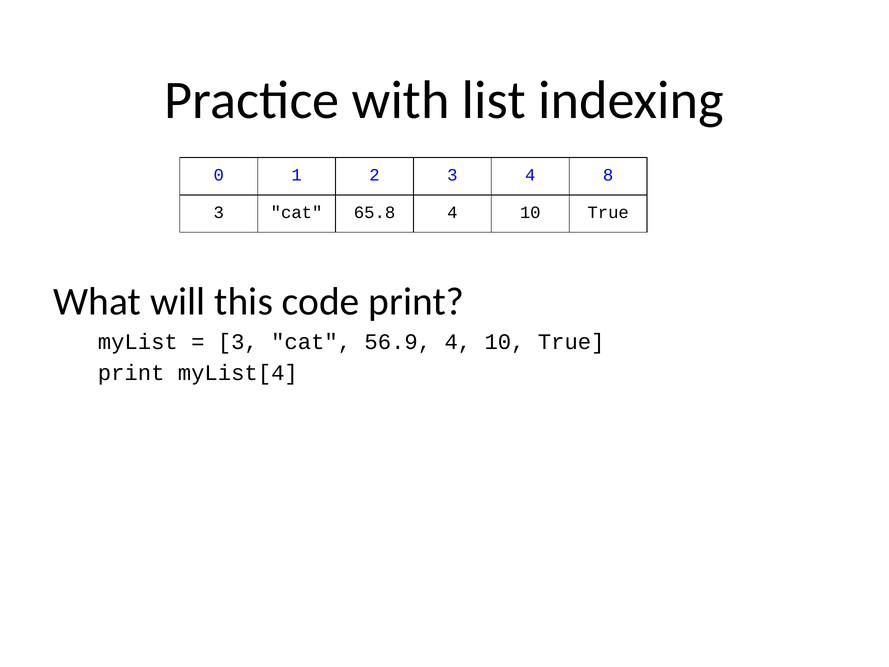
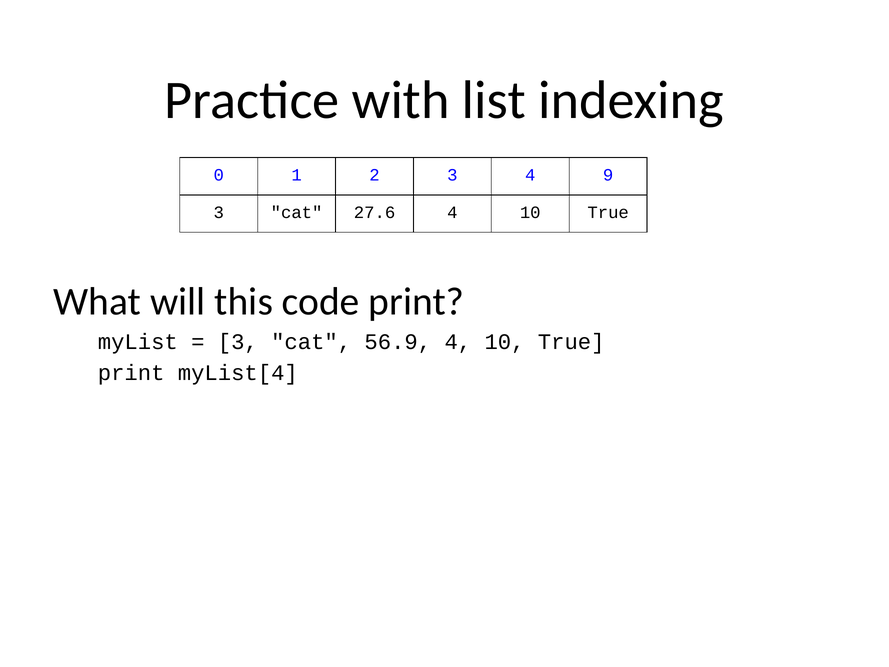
8: 8 -> 9 (608, 175)
65.8: 65.8 -> 27.6 (375, 212)
